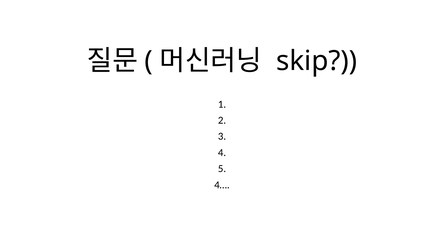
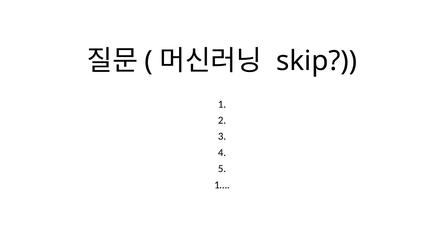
4…: 4… -> 1… (222, 185)
